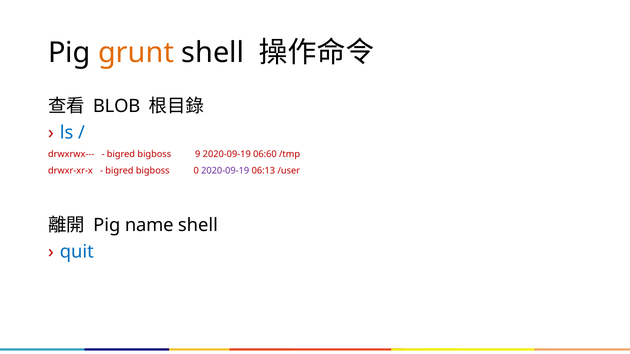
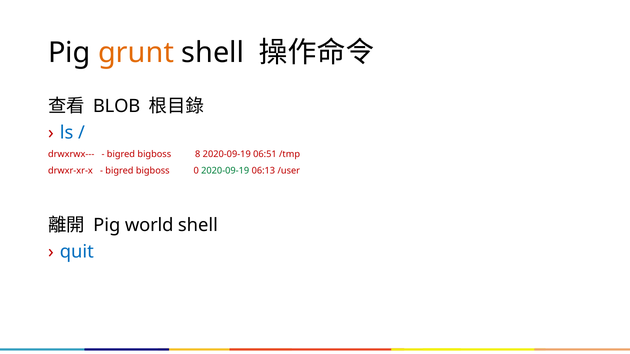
9: 9 -> 8 (198, 154)
06:60: 06:60 -> 06:51 (265, 154)
2020-09-19 colour: purple -> green (225, 171)
name: name -> world (149, 225)
